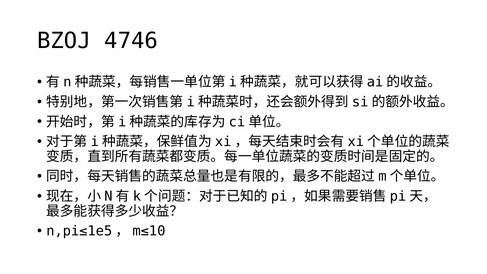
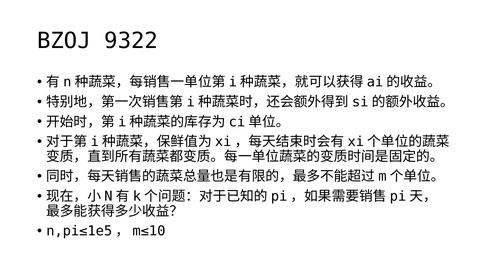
4746: 4746 -> 9322 (131, 41)
